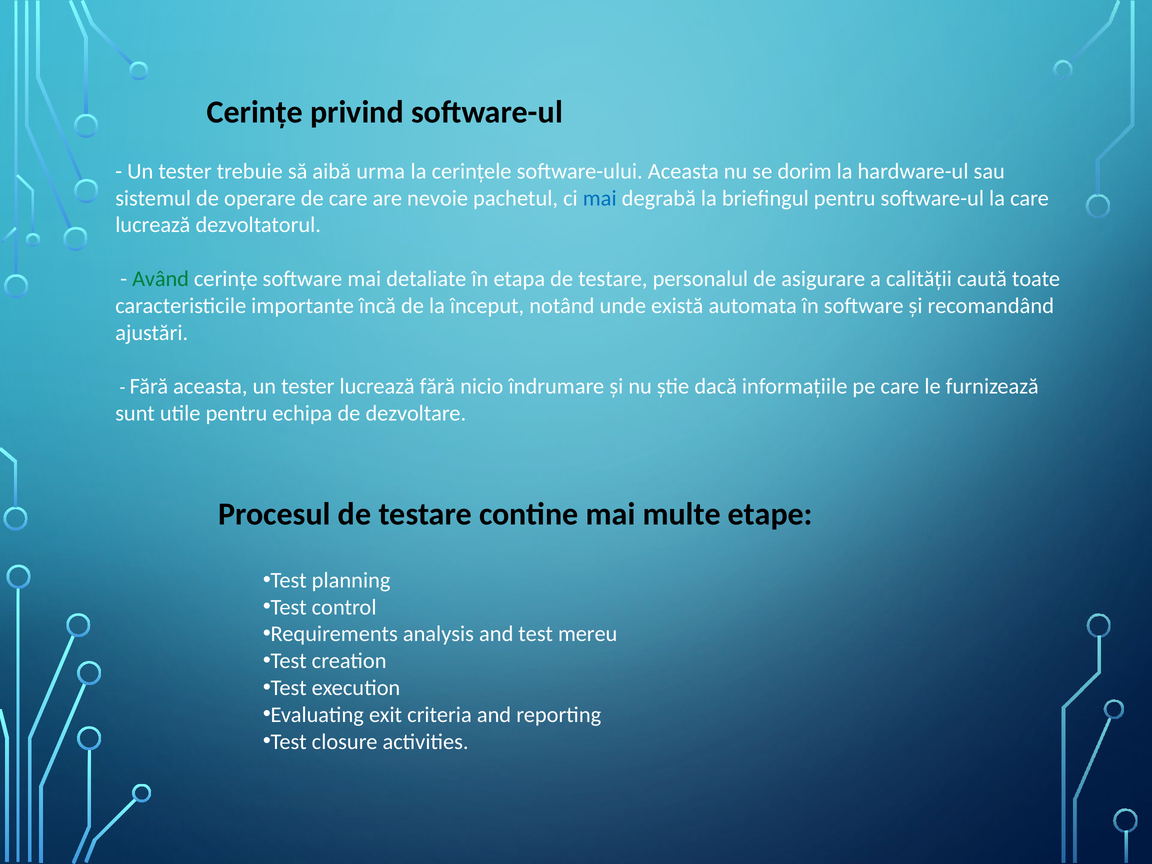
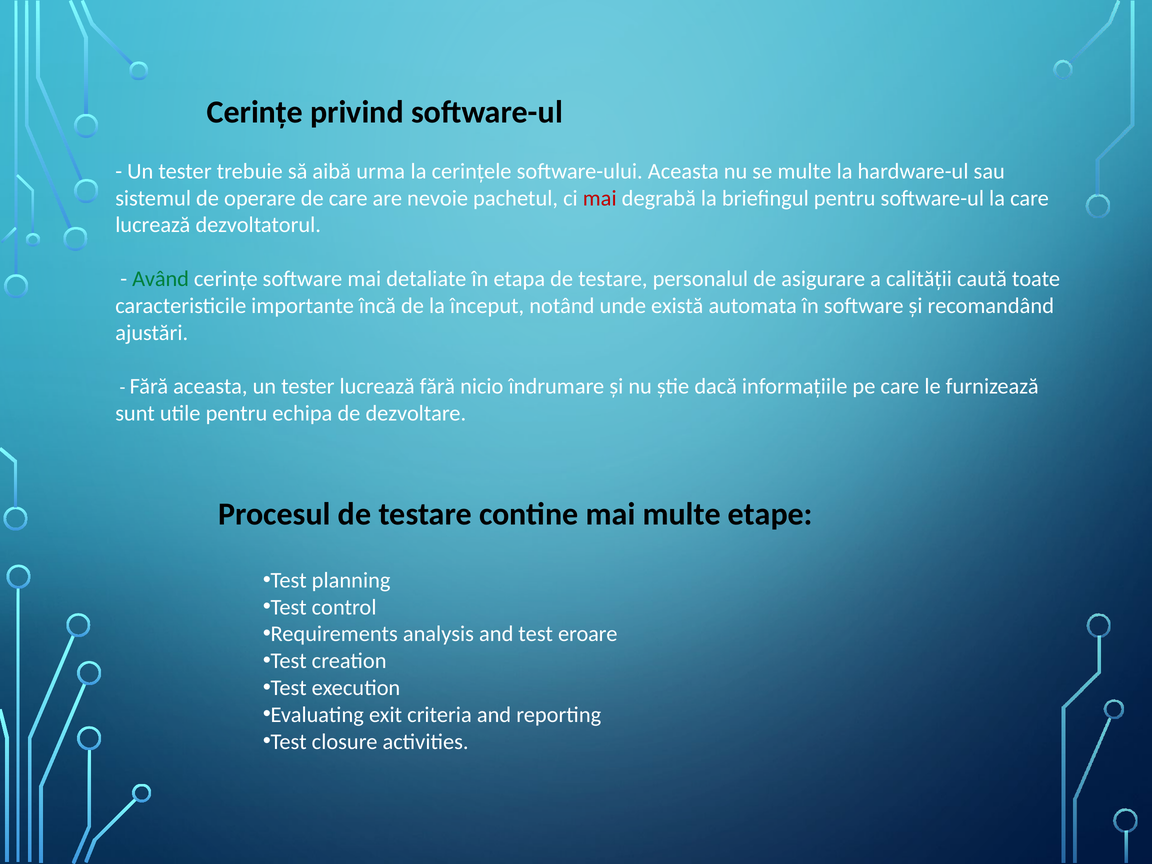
se dorim: dorim -> multe (804, 171)
mai colour: blue -> red (600, 198)
mereu: mereu -> eroare (588, 634)
